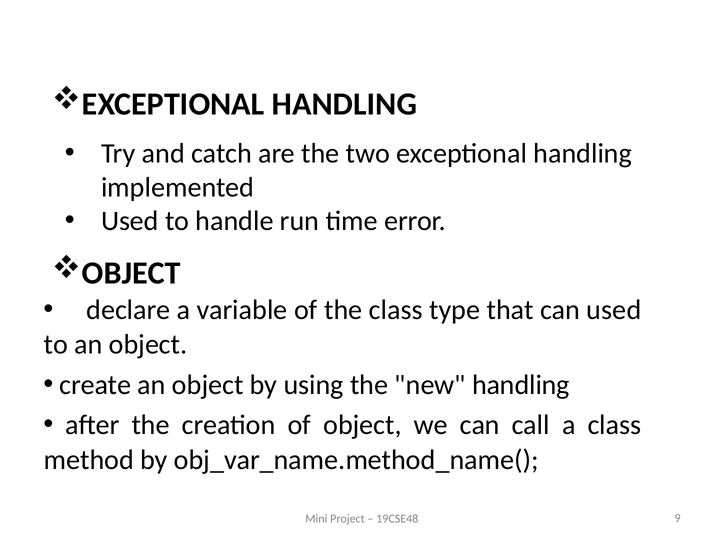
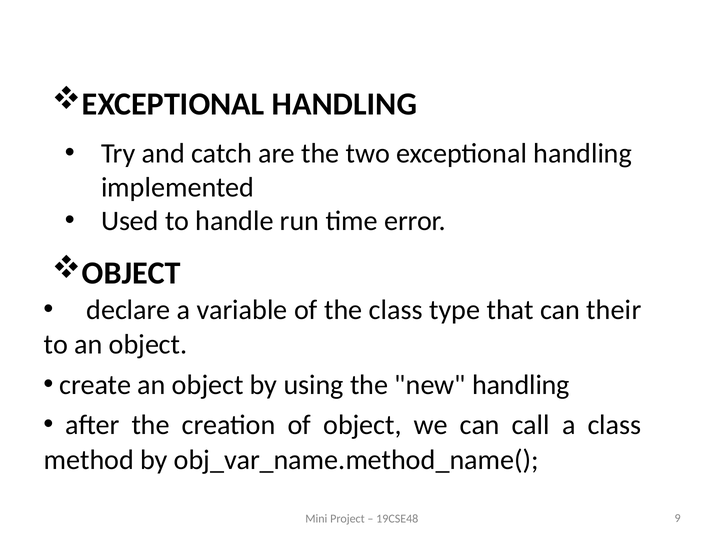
can used: used -> their (614, 310)
